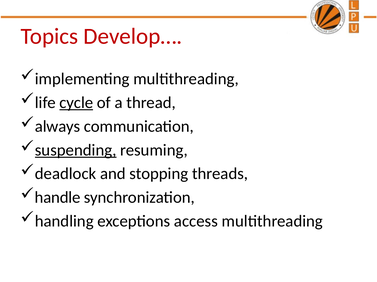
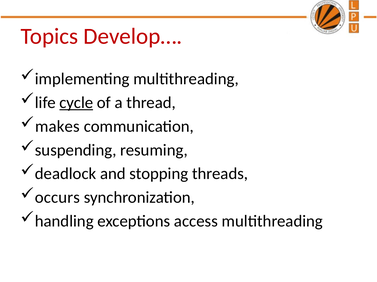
always: always -> makes (57, 127)
suspending underline: present -> none (76, 150)
handle: handle -> occurs (57, 198)
